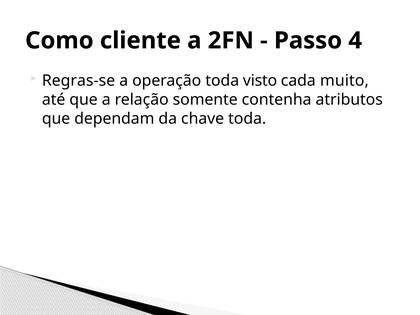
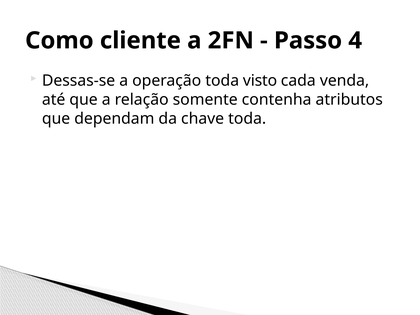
Regras-se: Regras-se -> Dessas-se (79, 81)
muito: muito -> venda (345, 81)
